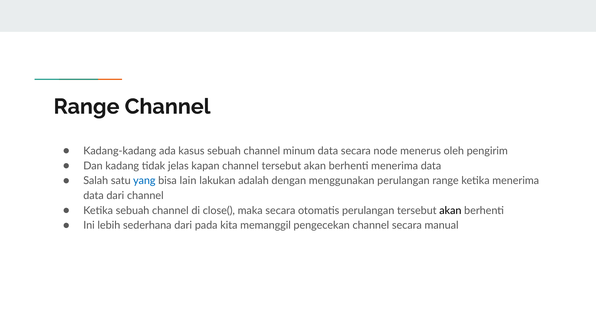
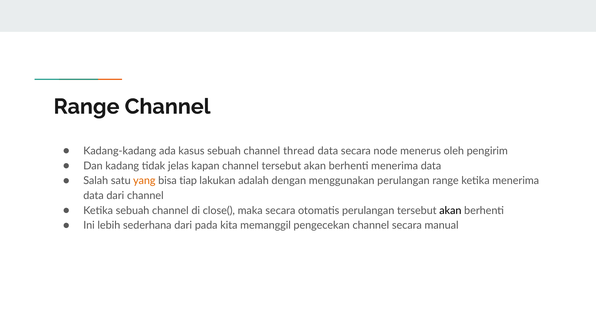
minum: minum -> thread (299, 151)
yang colour: blue -> orange (144, 180)
lain: lain -> tiap (188, 180)
